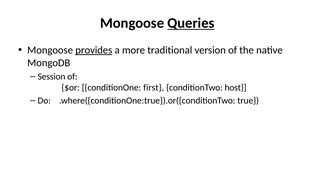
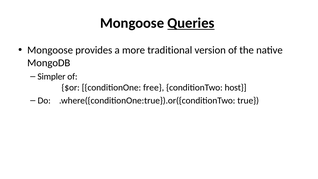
provides underline: present -> none (94, 50)
Session: Session -> Simpler (52, 76)
first: first -> free (154, 88)
